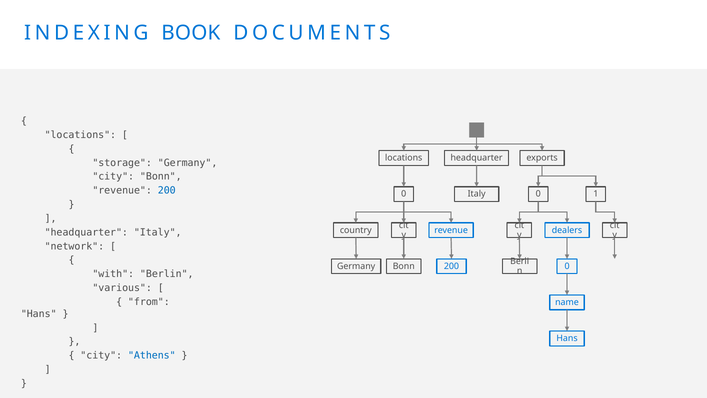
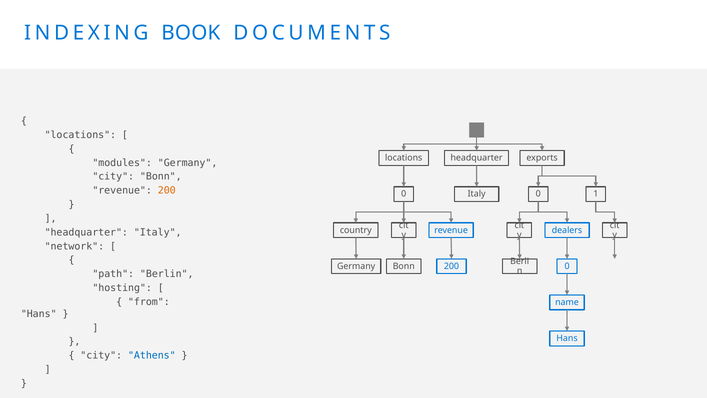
storage: storage -> modules (122, 163)
200 colour: blue -> orange (167, 190)
with: with -> path (113, 274)
various: various -> hosting (122, 288)
